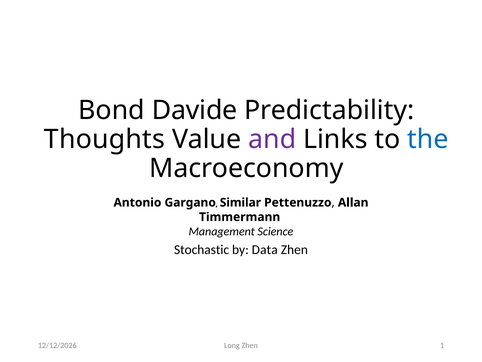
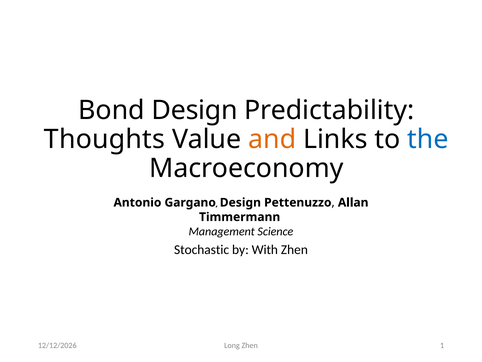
Bond Davide: Davide -> Design (195, 110)
and colour: purple -> orange (272, 139)
Similar: Similar -> Design (240, 202)
Data: Data -> With (265, 249)
